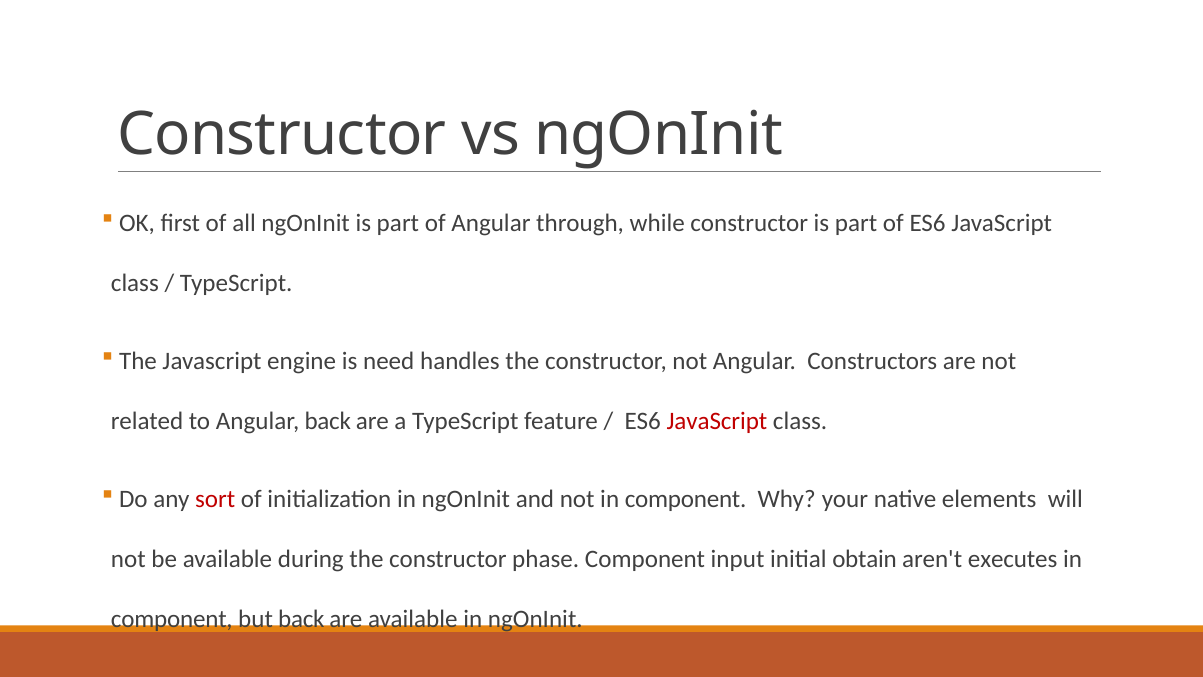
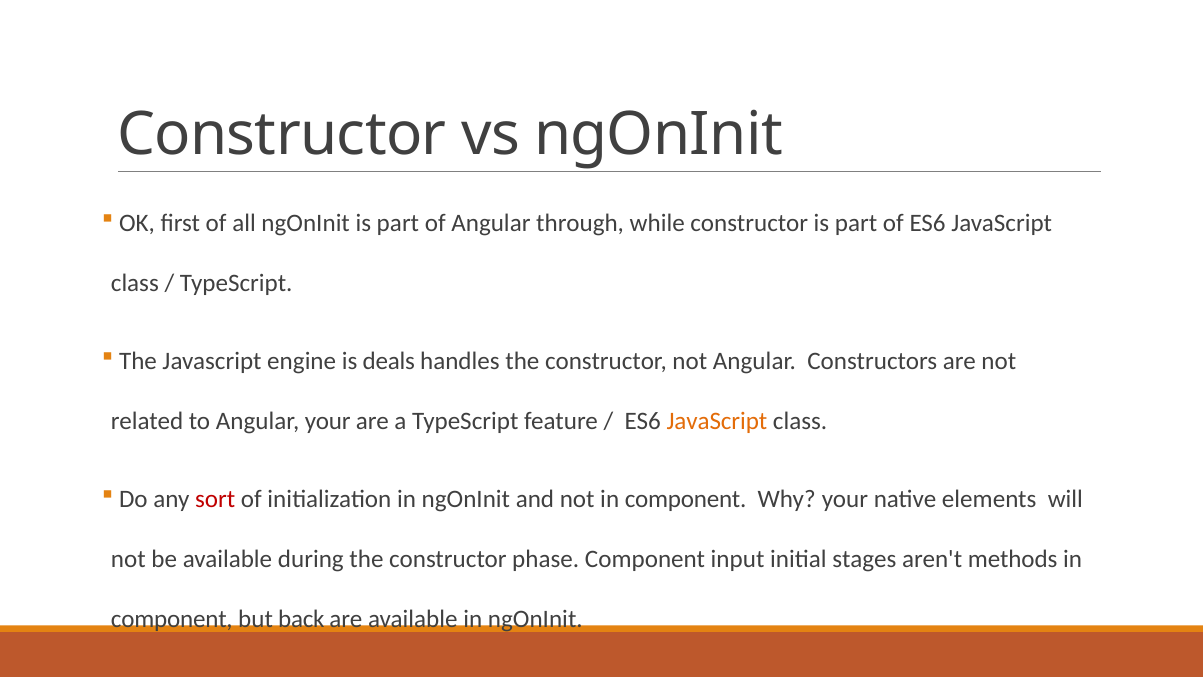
need: need -> deals (389, 361)
Angular back: back -> your (328, 421)
JavaScript colour: red -> orange (717, 421)
obtain: obtain -> stages (864, 559)
executes: executes -> methods (1013, 559)
